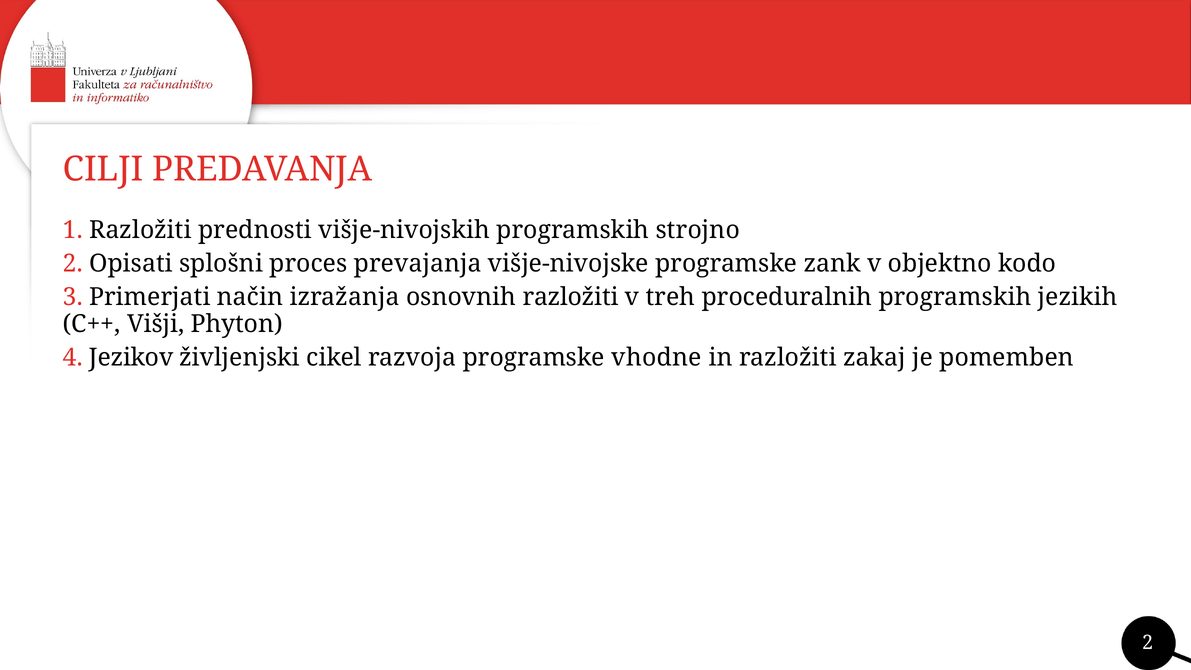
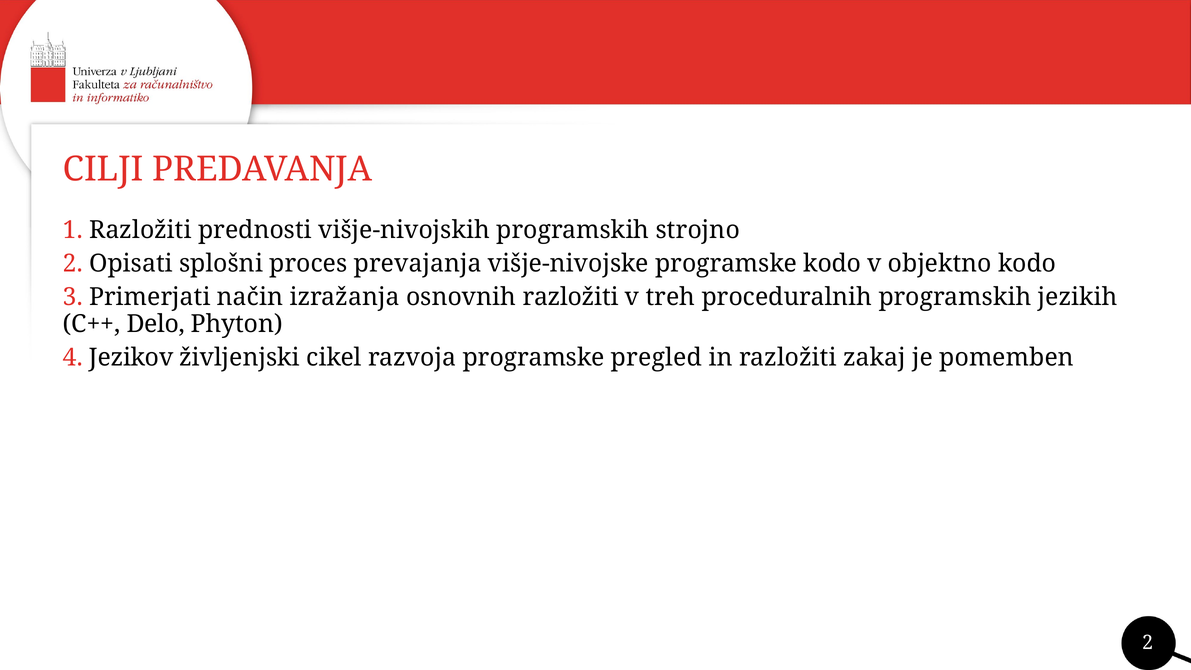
programske zank: zank -> kodo (832, 264)
Višji: Višji -> Delo (156, 324)
vhodne: vhodne -> pregled (657, 357)
